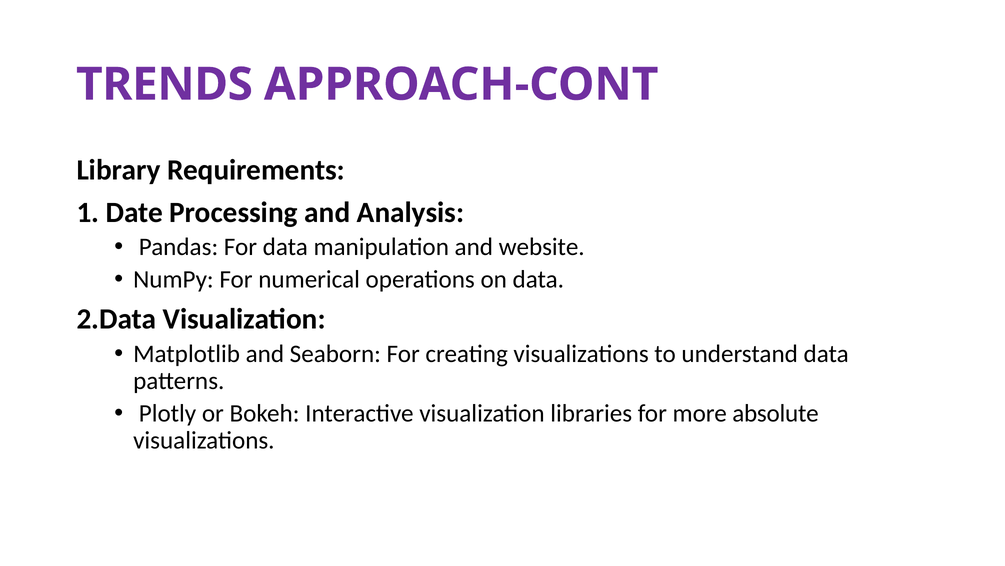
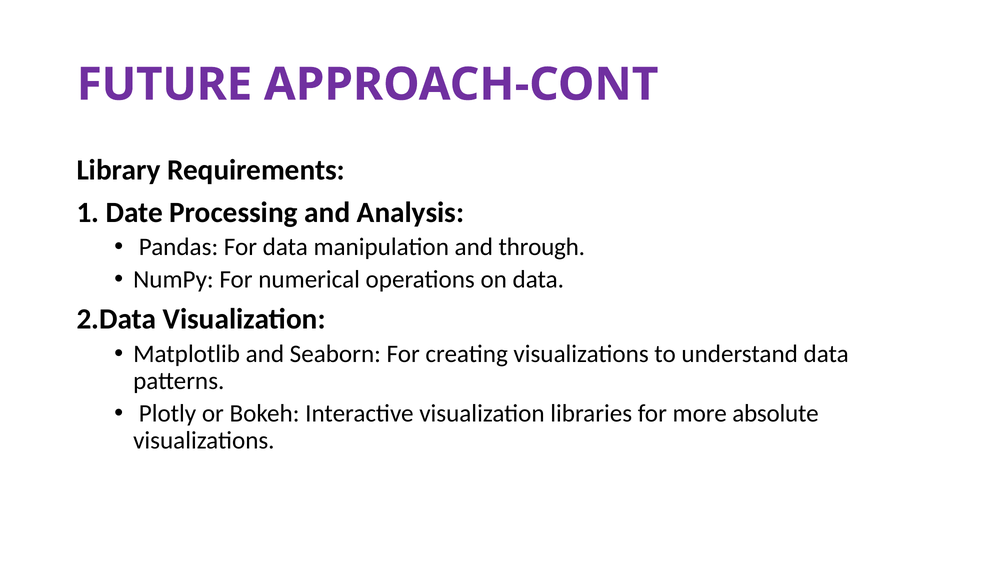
TRENDS: TRENDS -> FUTURE (164, 84)
website: website -> through (542, 247)
